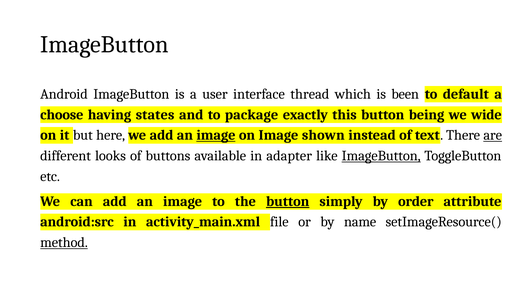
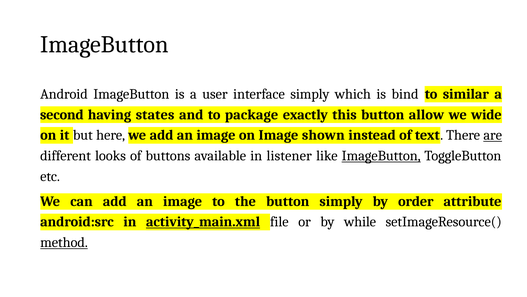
interface thread: thread -> simply (310, 94)
been: been -> bind (405, 94)
default: default -> similar (466, 94)
choose: choose -> second (62, 114)
being: being -> allow (426, 114)
image underline: present -> none (216, 135)
adapter: adapter -> listener (289, 155)
button underline: present -> none (288, 201)
activity_main.xml underline: none -> present (203, 221)
name: name -> while (360, 221)
